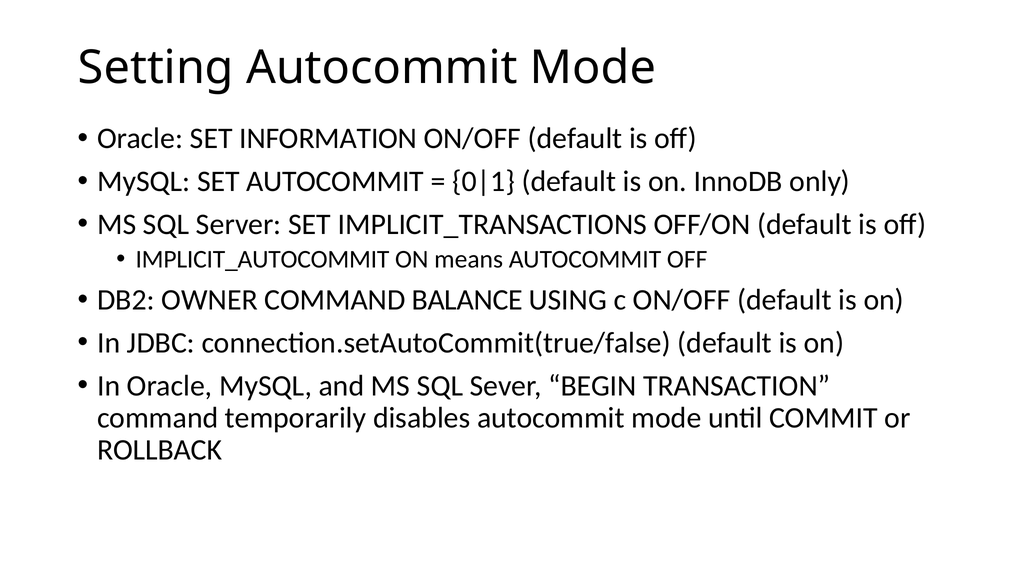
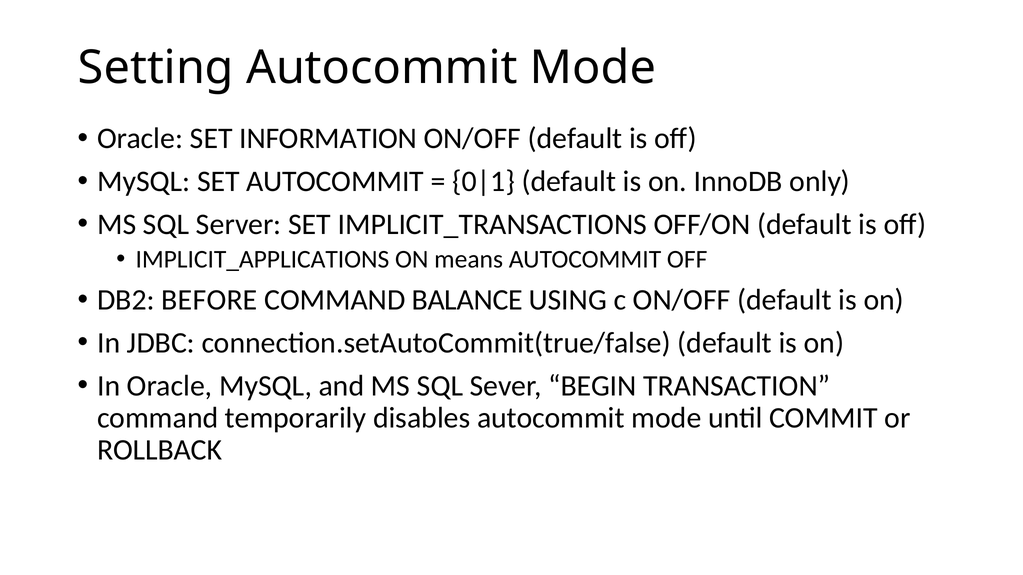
IMPLICIT_AUTOCOMMIT: IMPLICIT_AUTOCOMMIT -> IMPLICIT_APPLICATIONS (262, 260)
OWNER: OWNER -> BEFORE (209, 300)
